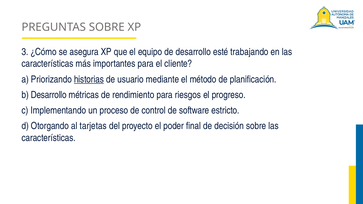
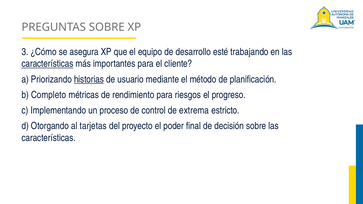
características underline: none -> present (47, 64)
b Desarrollo: Desarrollo -> Completo (49, 95)
software: software -> extrema (194, 111)
